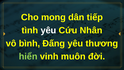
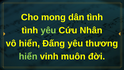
dân tiếp: tiếp -> tình (95, 17)
yêu colour: white -> light green (48, 30)
vô bình: bình -> hiển (29, 43)
